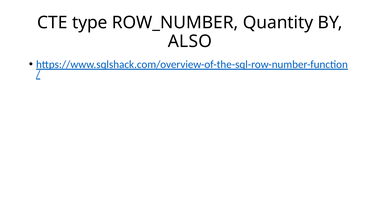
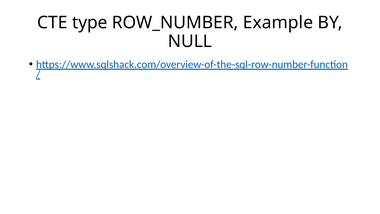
Quantity: Quantity -> Example (278, 23)
ALSO: ALSO -> NULL (190, 41)
